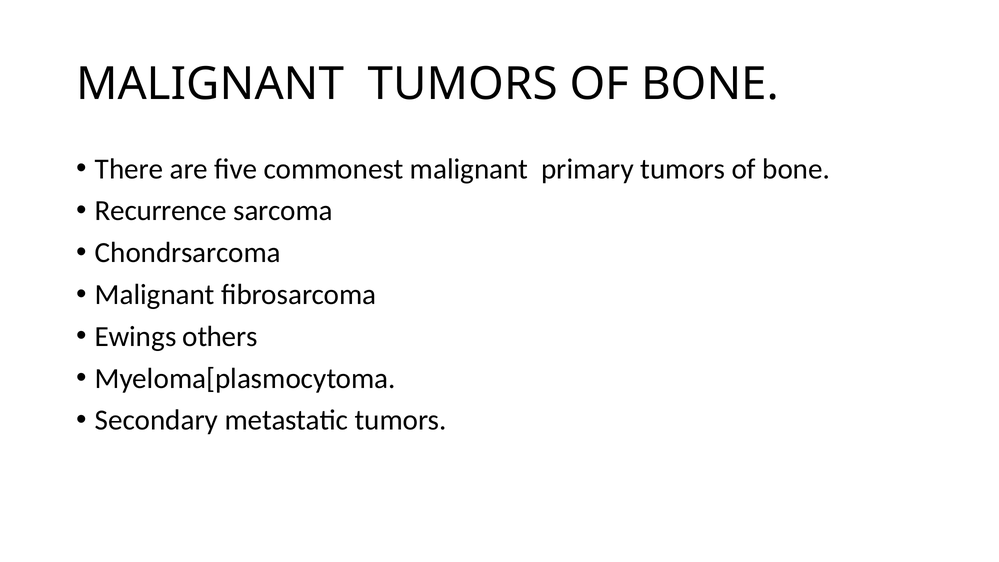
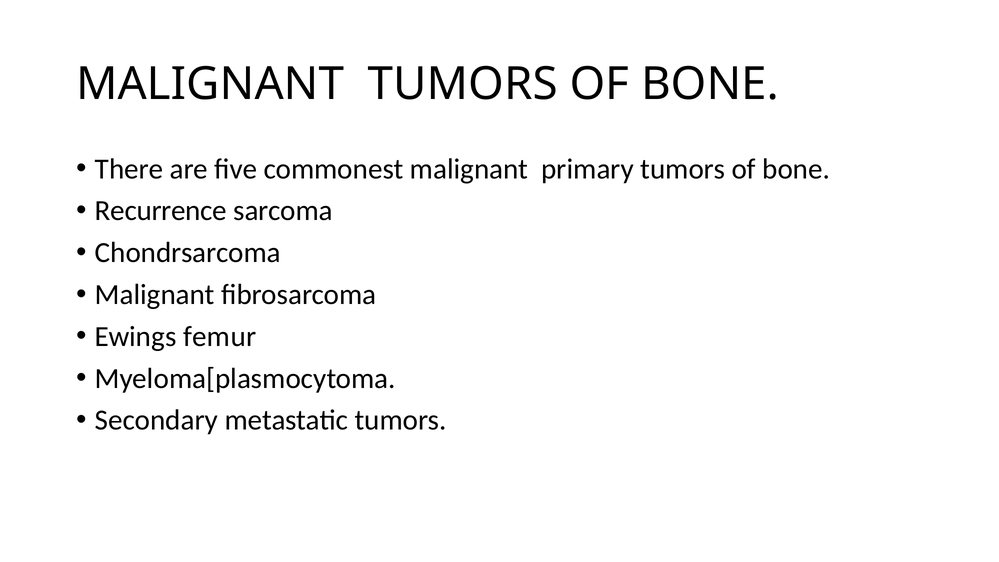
others: others -> femur (220, 336)
